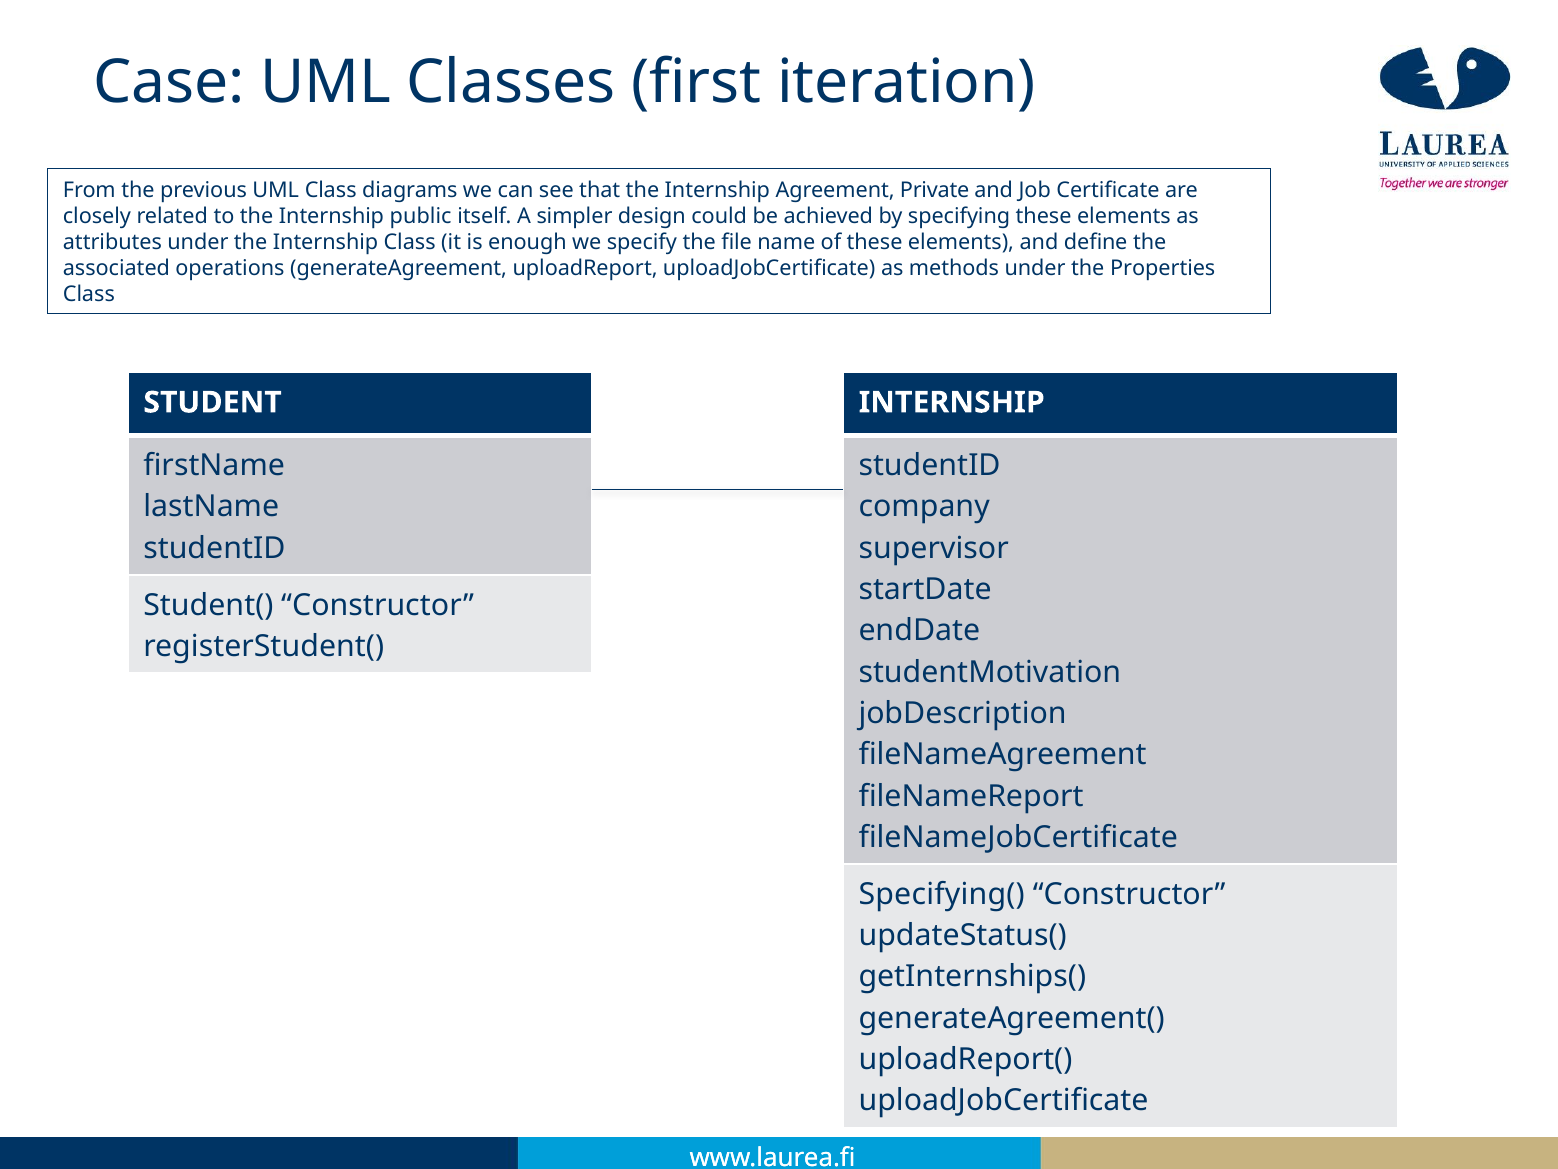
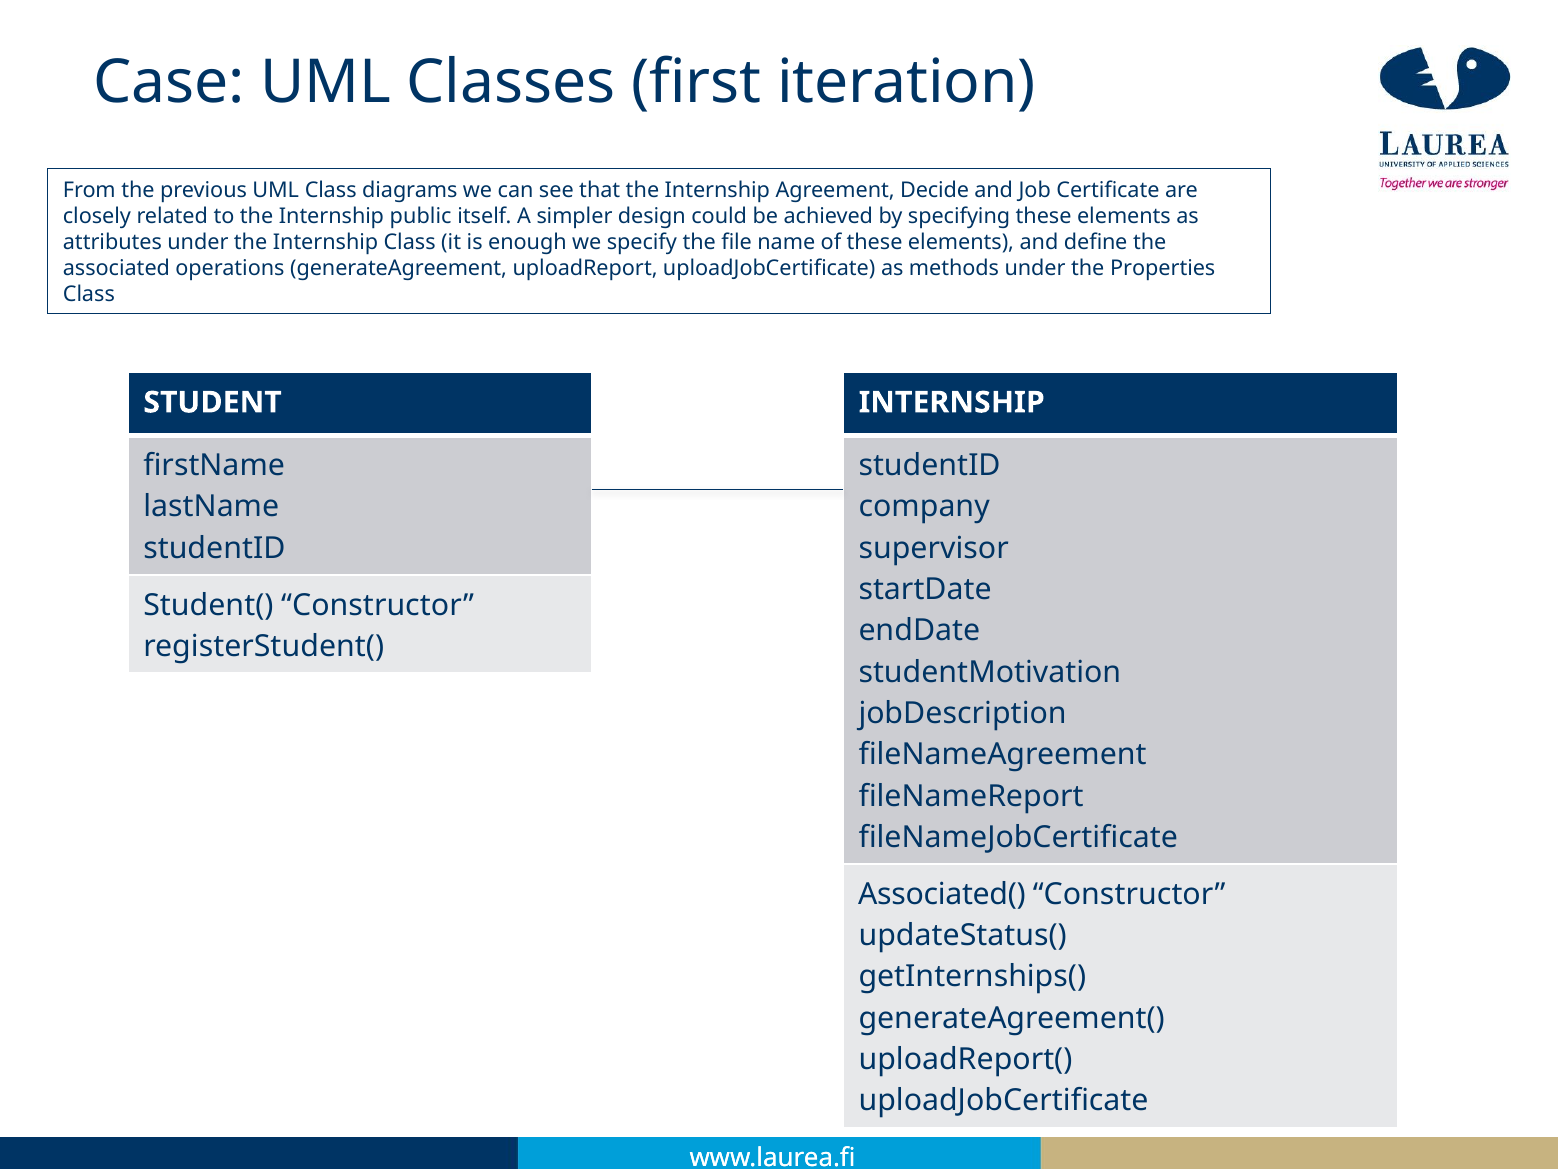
Private: Private -> Decide (935, 190)
Specifying(: Specifying( -> Associated( (942, 894)
